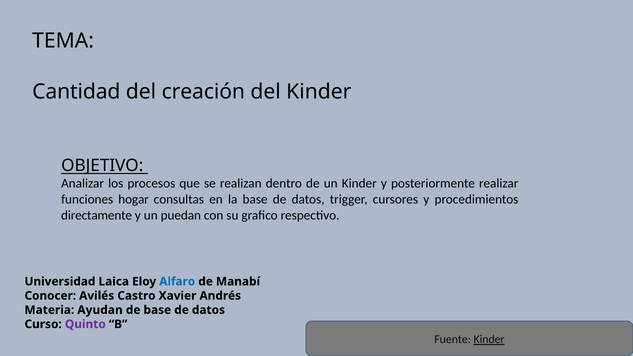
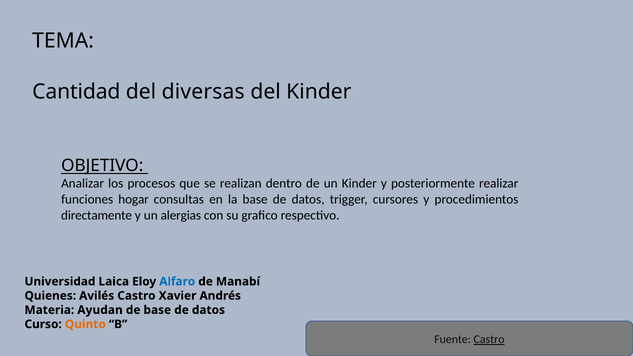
creación: creación -> diversas (203, 92)
puedan: puedan -> alergias (181, 215)
Conocer: Conocer -> Quienes (50, 296)
Quinto colour: purple -> orange (85, 324)
Fuente Kinder: Kinder -> Castro (489, 339)
